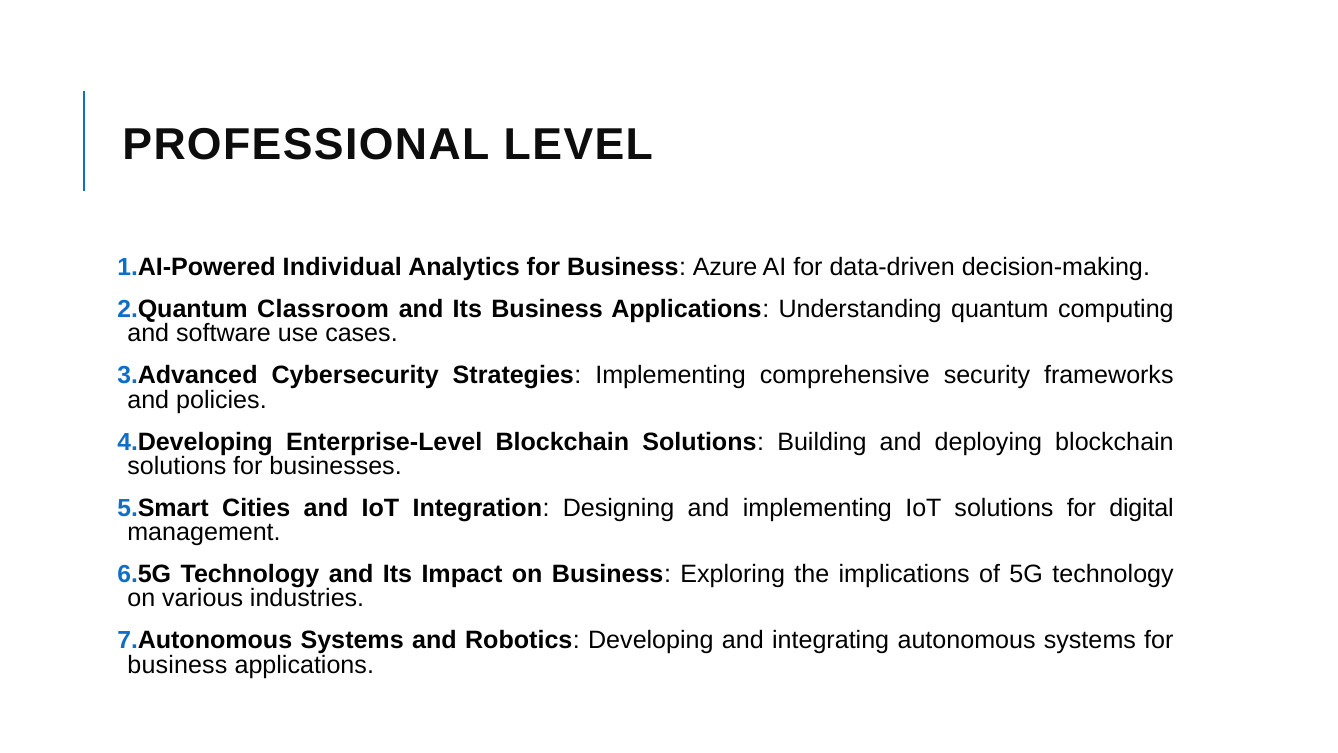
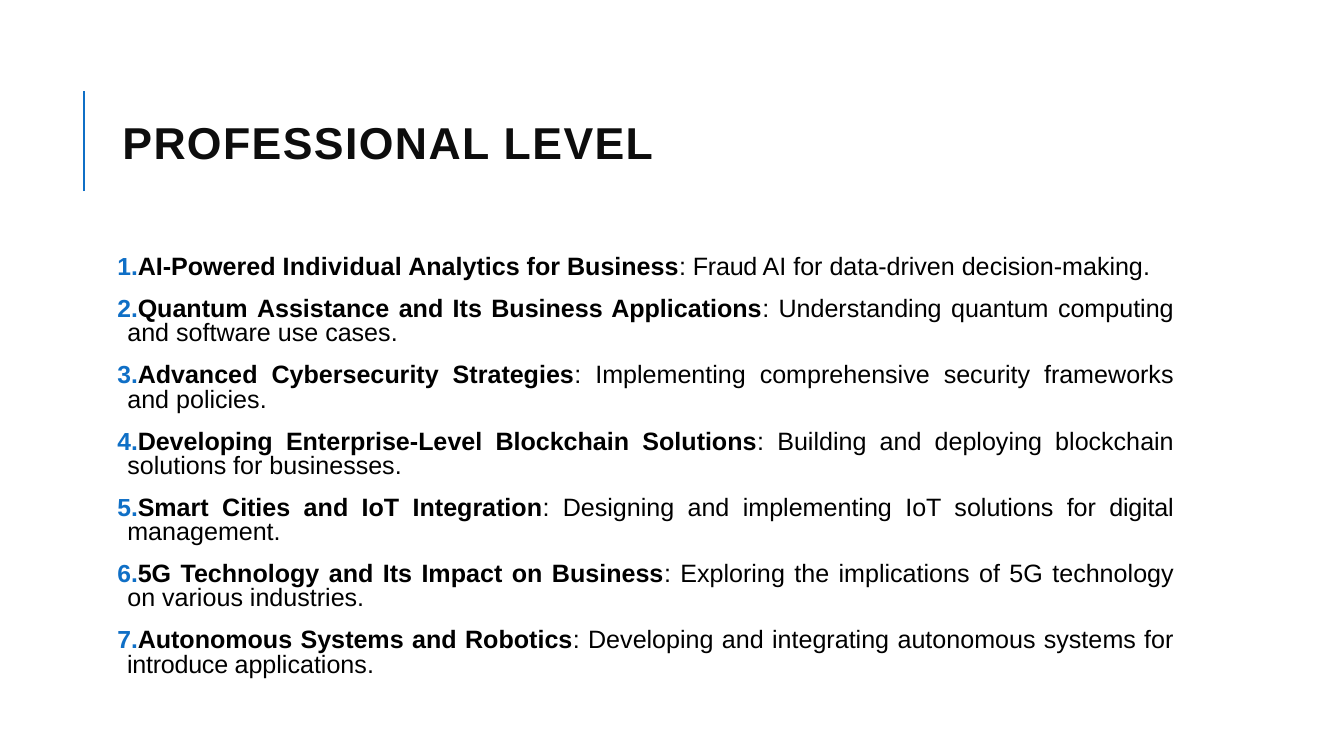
Azure: Azure -> Fraud (725, 267)
Classroom: Classroom -> Assistance (323, 309)
business: business -> introduce (178, 665)
